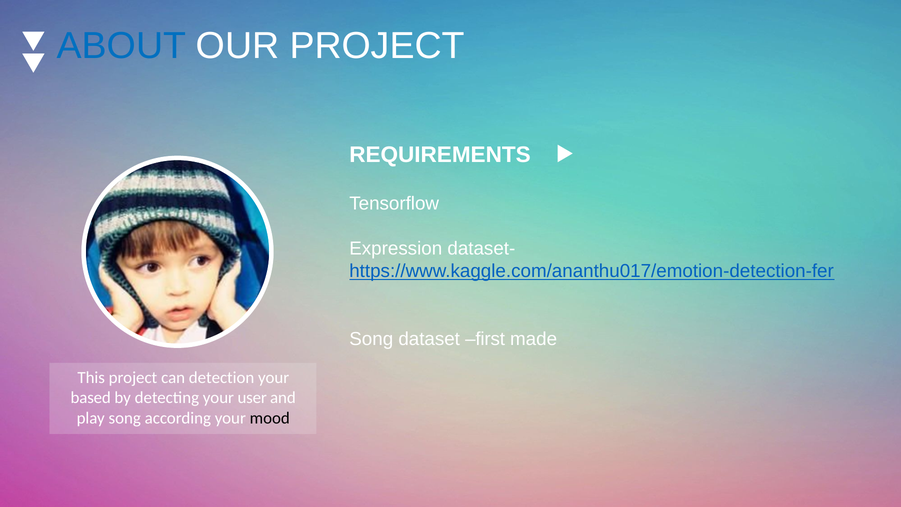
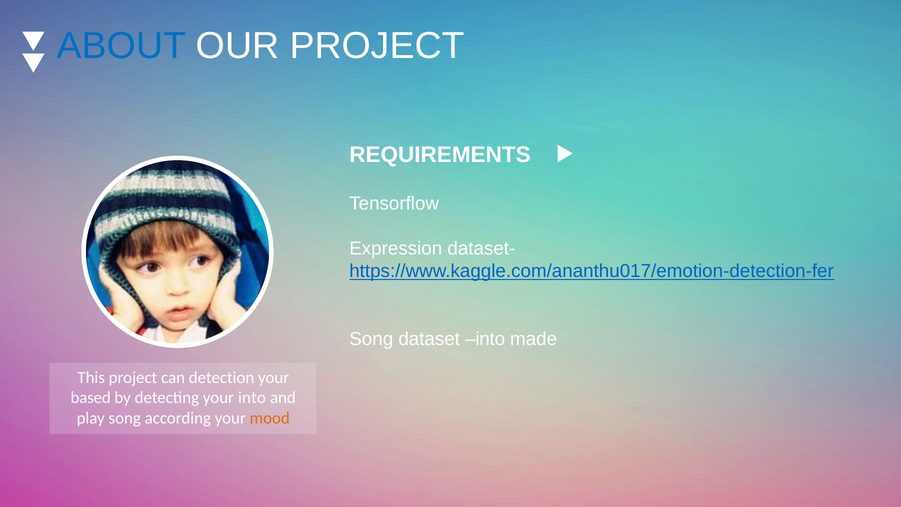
dataset first: first -> into (485, 339)
your user: user -> into (252, 398)
mood colour: black -> orange (270, 418)
